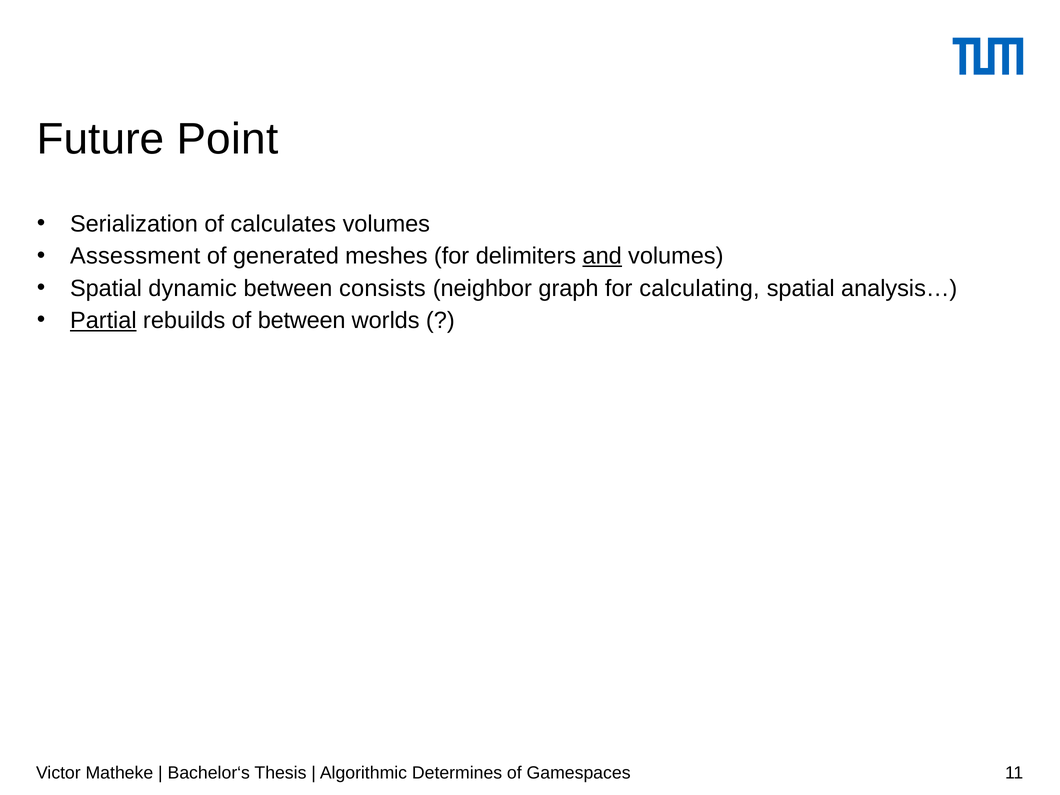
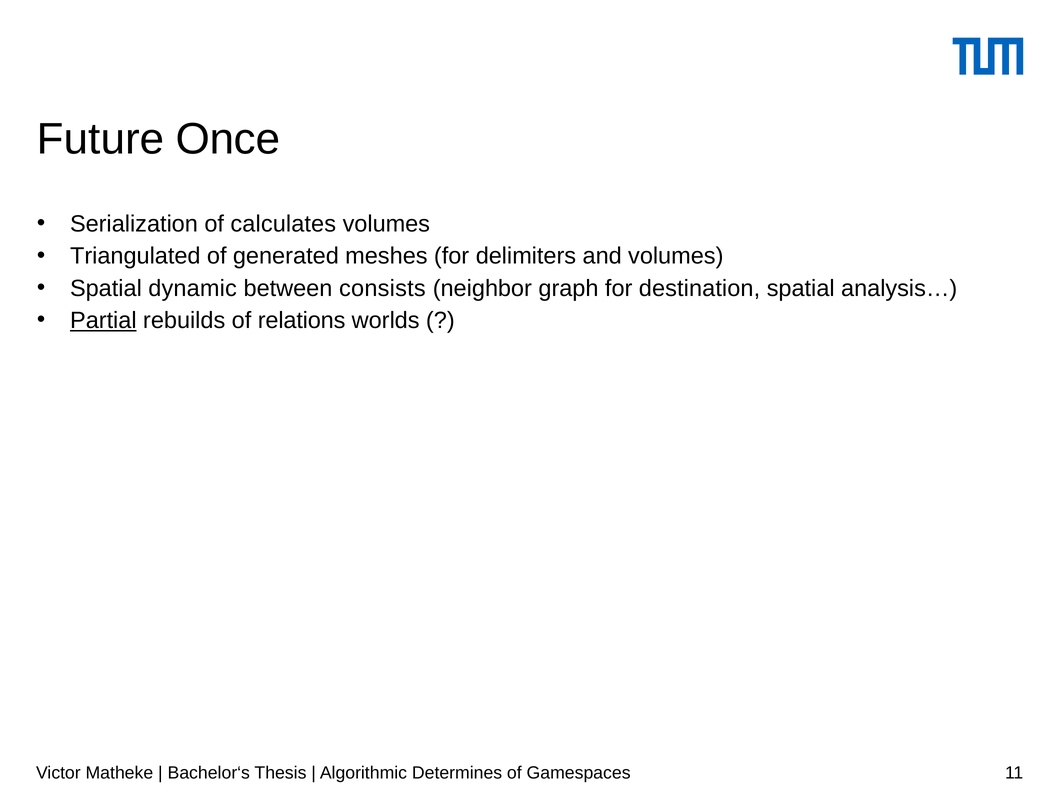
Point: Point -> Once (228, 139)
Assessment: Assessment -> Triangulated (135, 256)
and underline: present -> none (602, 256)
calculating: calculating -> destination (700, 288)
of between: between -> relations (302, 320)
